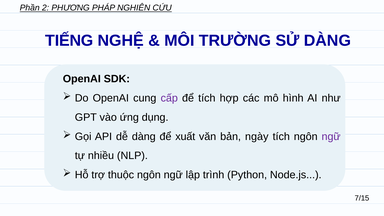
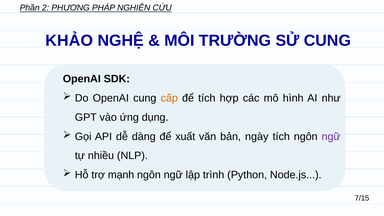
TIẾNG: TIẾNG -> KHẢO (69, 41)
SỬ DÀNG: DÀNG -> CUNG (327, 41)
cấp colour: purple -> orange (169, 98)
thuộc: thuộc -> mạnh (121, 175)
